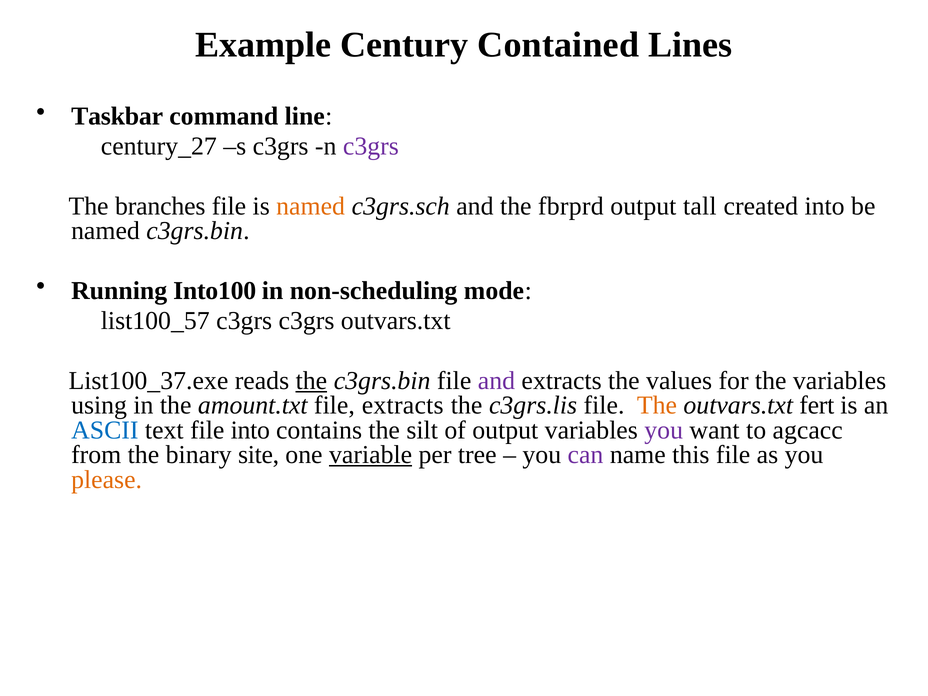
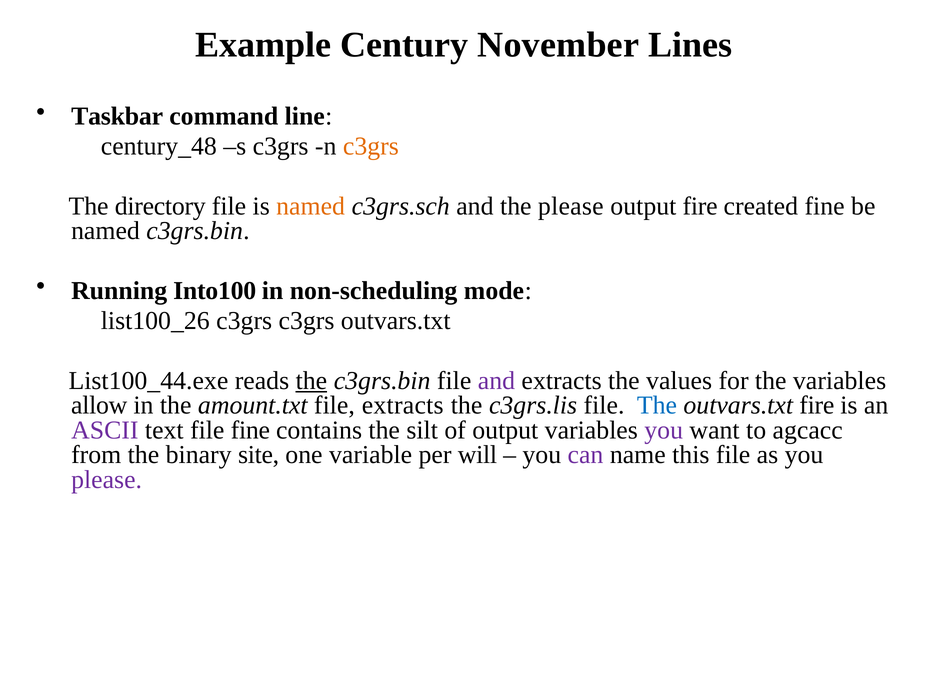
Contained: Contained -> November (558, 45)
century_27: century_27 -> century_48 (159, 146)
c3grs colour: purple -> orange (371, 146)
branches: branches -> directory (160, 206)
the fbrprd: fbrprd -> please (571, 206)
output tall: tall -> fire (700, 206)
created into: into -> fine (825, 206)
list100_57: list100_57 -> list100_26 (155, 321)
List100_37.exe: List100_37.exe -> List100_44.exe (148, 381)
using: using -> allow (99, 405)
The colour: orange -> blue (657, 405)
outvars.txt fert: fert -> fire (817, 405)
ASCII colour: blue -> purple (105, 430)
file into: into -> fine (250, 430)
variable underline: present -> none (371, 455)
tree: tree -> will (477, 455)
please colour: orange -> purple (107, 480)
